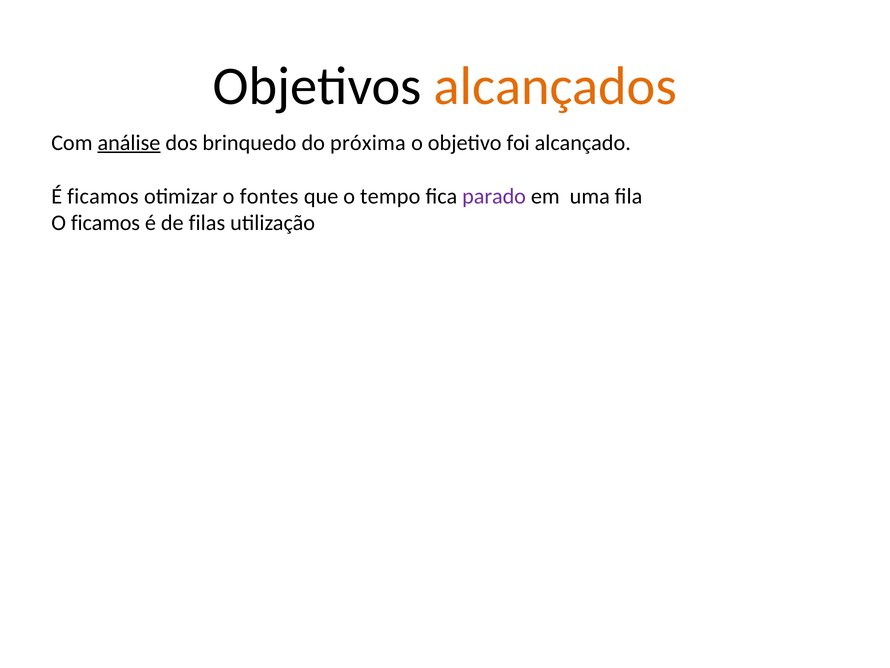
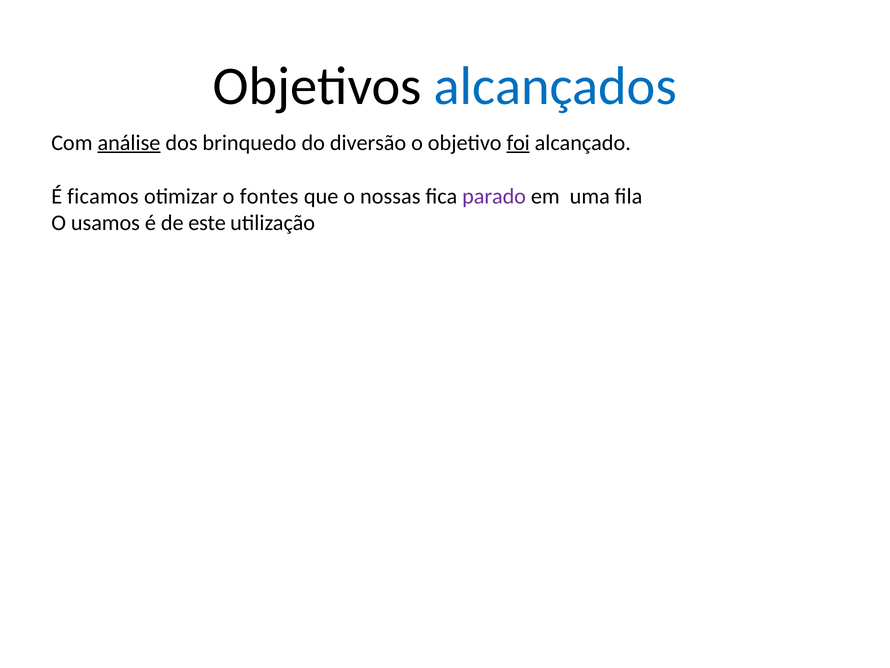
alcançados colour: orange -> blue (555, 86)
próxima: próxima -> diversão (368, 143)
foi underline: none -> present (518, 143)
tempo: tempo -> nossas (390, 196)
O ficamos: ficamos -> usamos (105, 223)
filas: filas -> este (207, 223)
